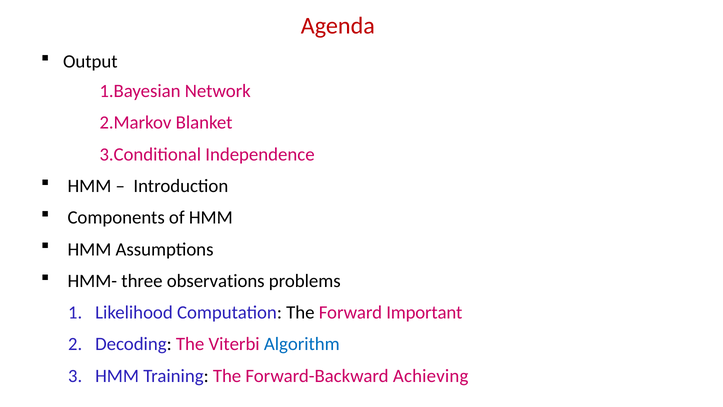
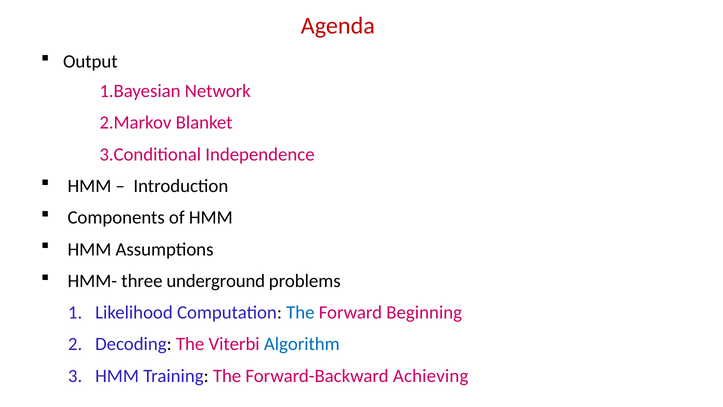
observations: observations -> underground (216, 281)
The colour: black -> blue (300, 312)
Important: Important -> Beginning (424, 312)
